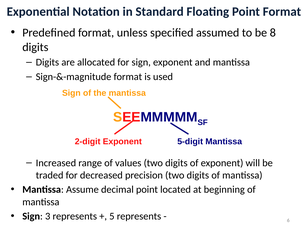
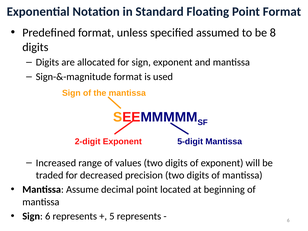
Sign 3: 3 -> 6 (48, 216)
